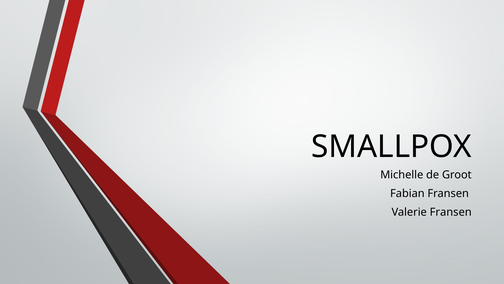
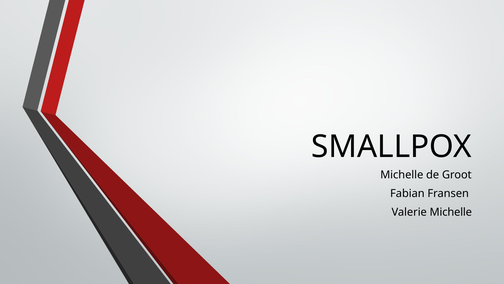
Valerie Fransen: Fransen -> Michelle (451, 212)
